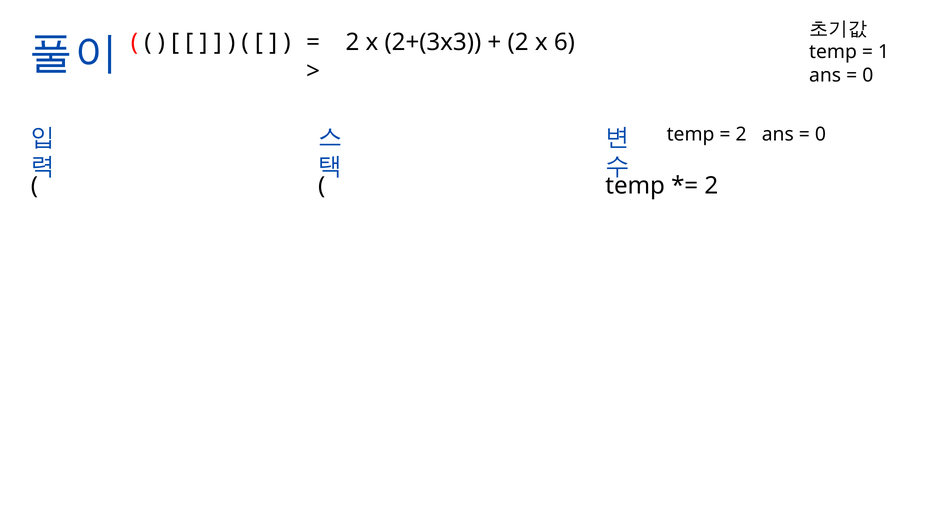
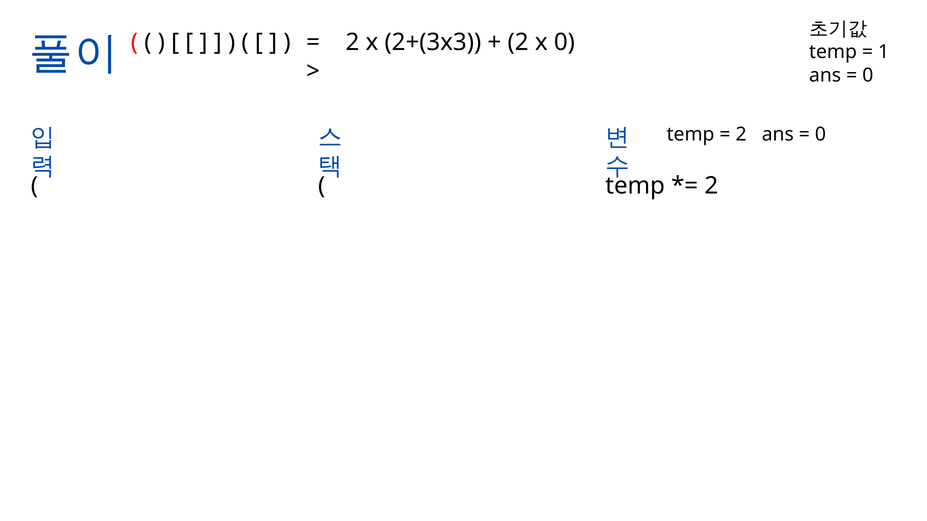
x 6: 6 -> 0 (564, 42)
